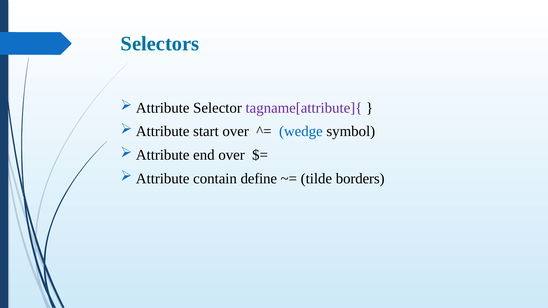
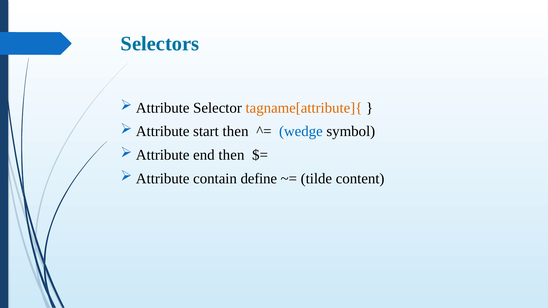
tagname[attribute]{ colour: purple -> orange (304, 108)
start over: over -> then (236, 131)
end over: over -> then (231, 155)
borders: borders -> content (360, 179)
